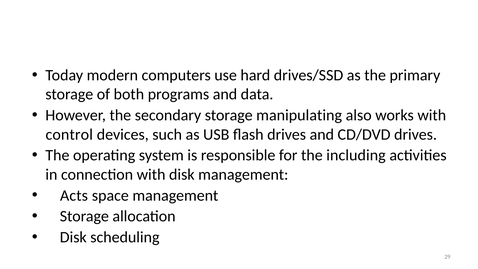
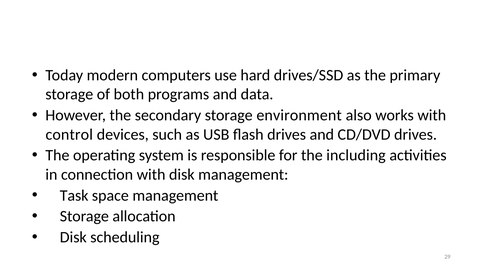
manipulating: manipulating -> environment (299, 115)
Acts: Acts -> Task (74, 195)
